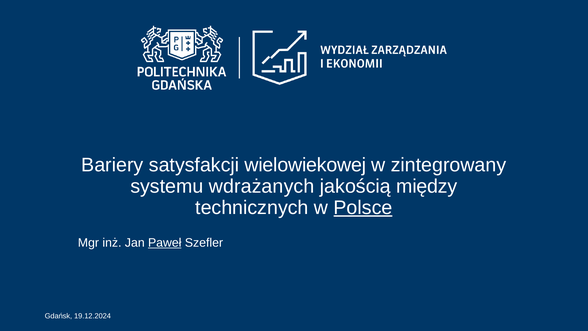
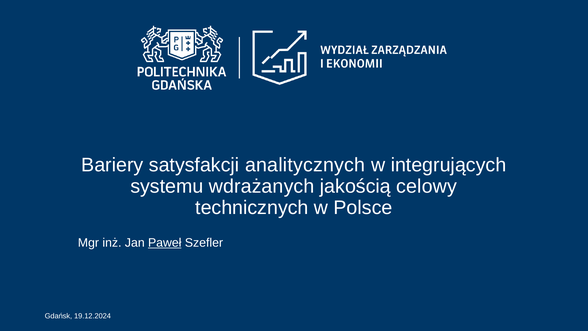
wielowiekowej: wielowiekowej -> analitycznych (305, 165)
zintegrowany: zintegrowany -> integrujących (448, 165)
między: między -> celowy (427, 186)
Polsce underline: present -> none (363, 207)
